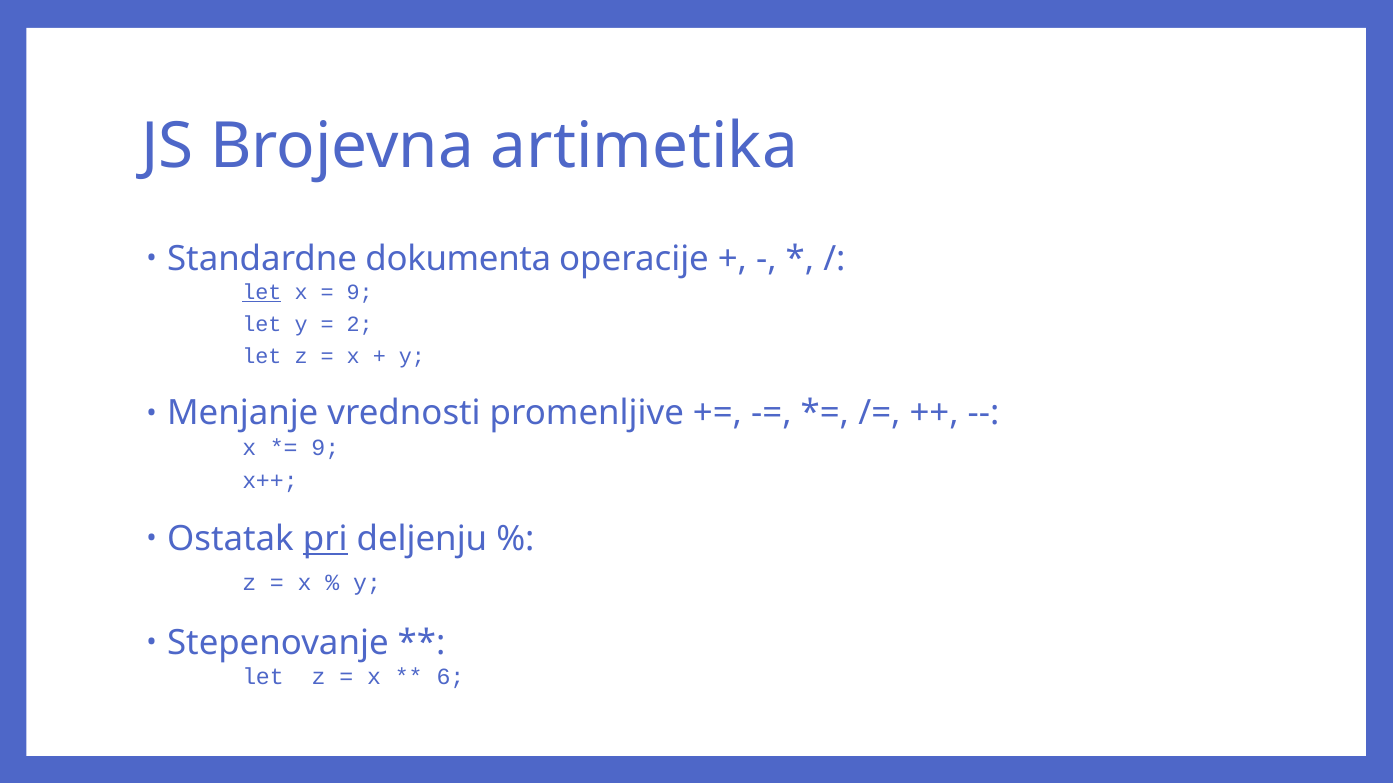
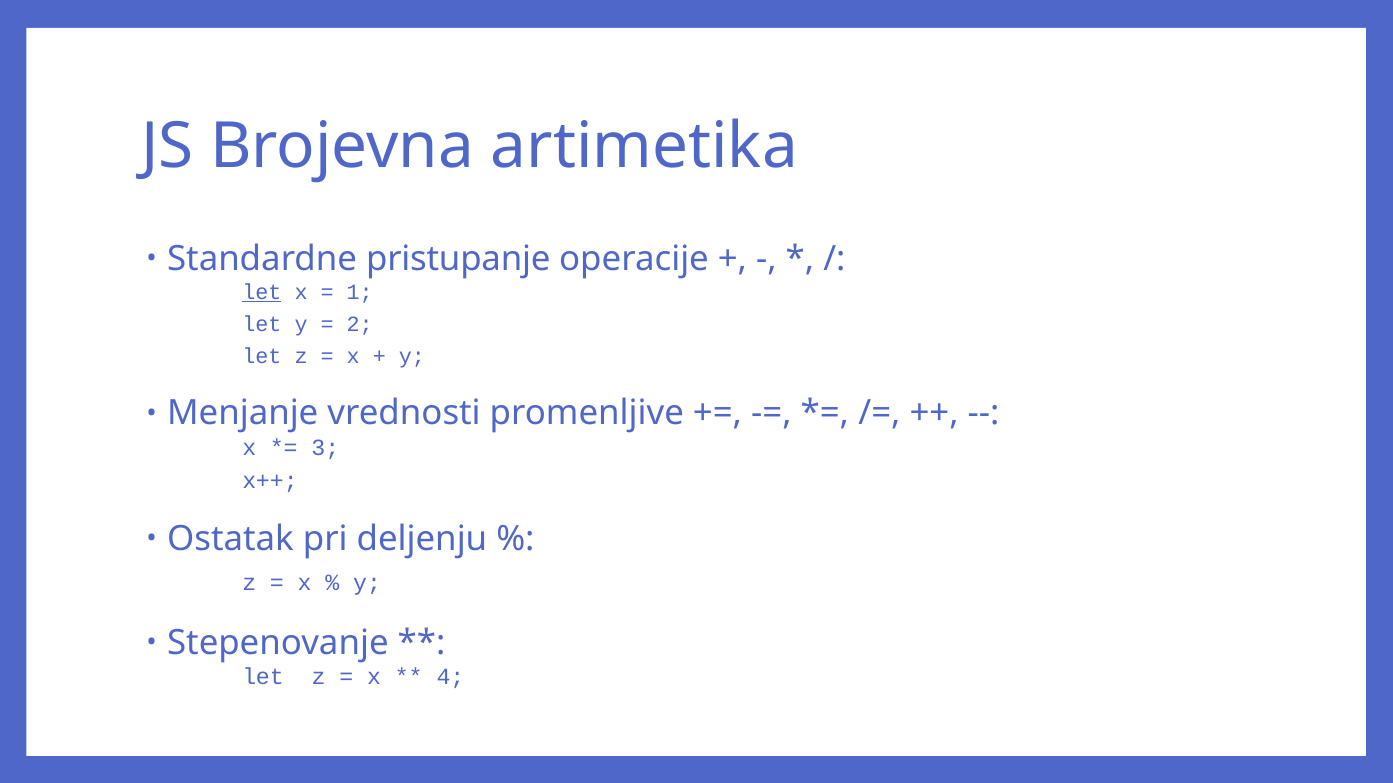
dokumenta: dokumenta -> pristupanje (458, 259)
9: 9 -> 1 (360, 292)
9: 9 -> 3 (325, 448)
pri underline: present -> none (325, 539)
6: 6 -> 4 (450, 678)
